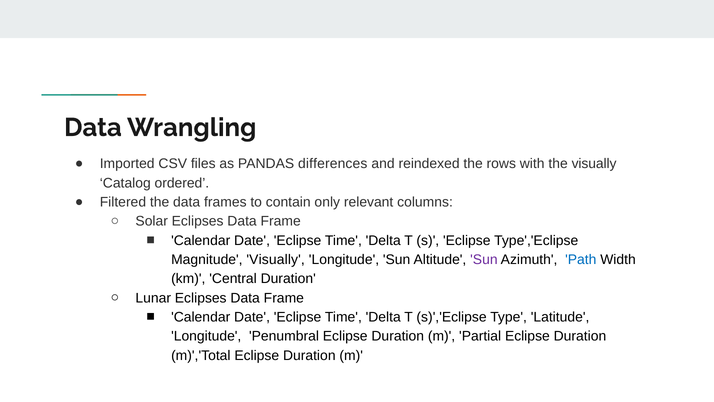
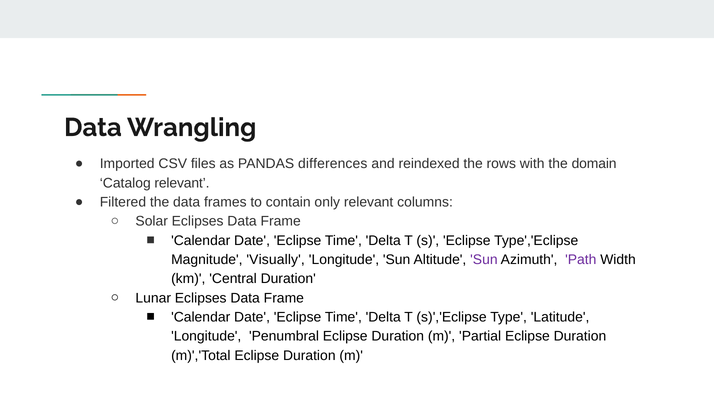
the visually: visually -> domain (594, 164)
Catalog ordered: ordered -> relevant (182, 183)
Path colour: blue -> purple (581, 259)
